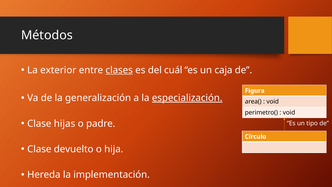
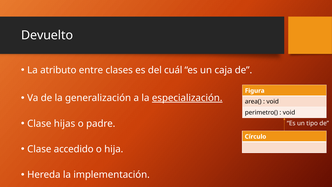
Métodos: Métodos -> Devuelto (47, 35)
exterior: exterior -> atributo (58, 70)
clases underline: present -> none (119, 70)
devuelto: devuelto -> accedido (74, 149)
